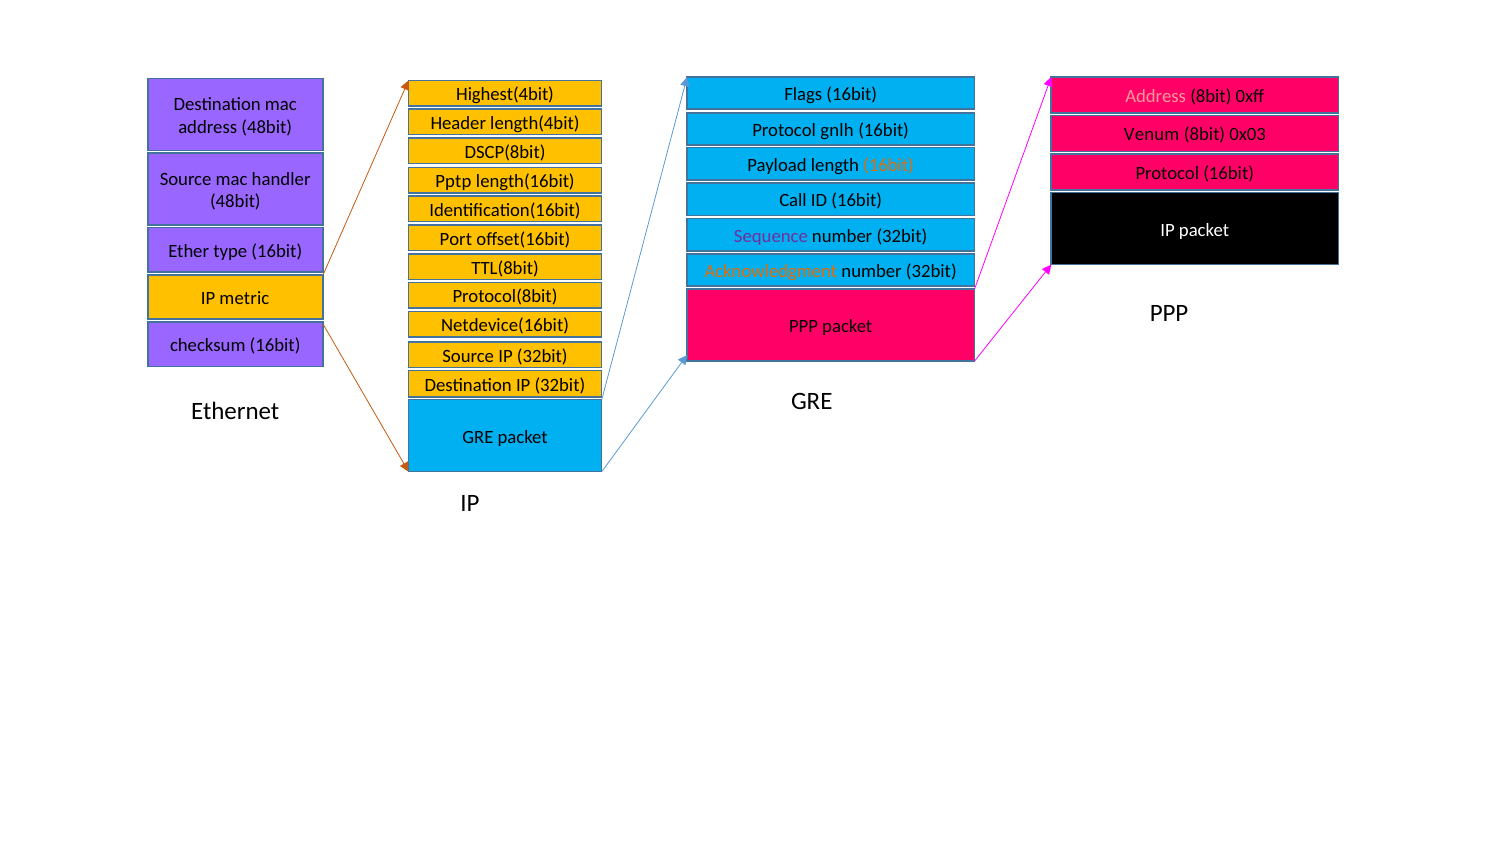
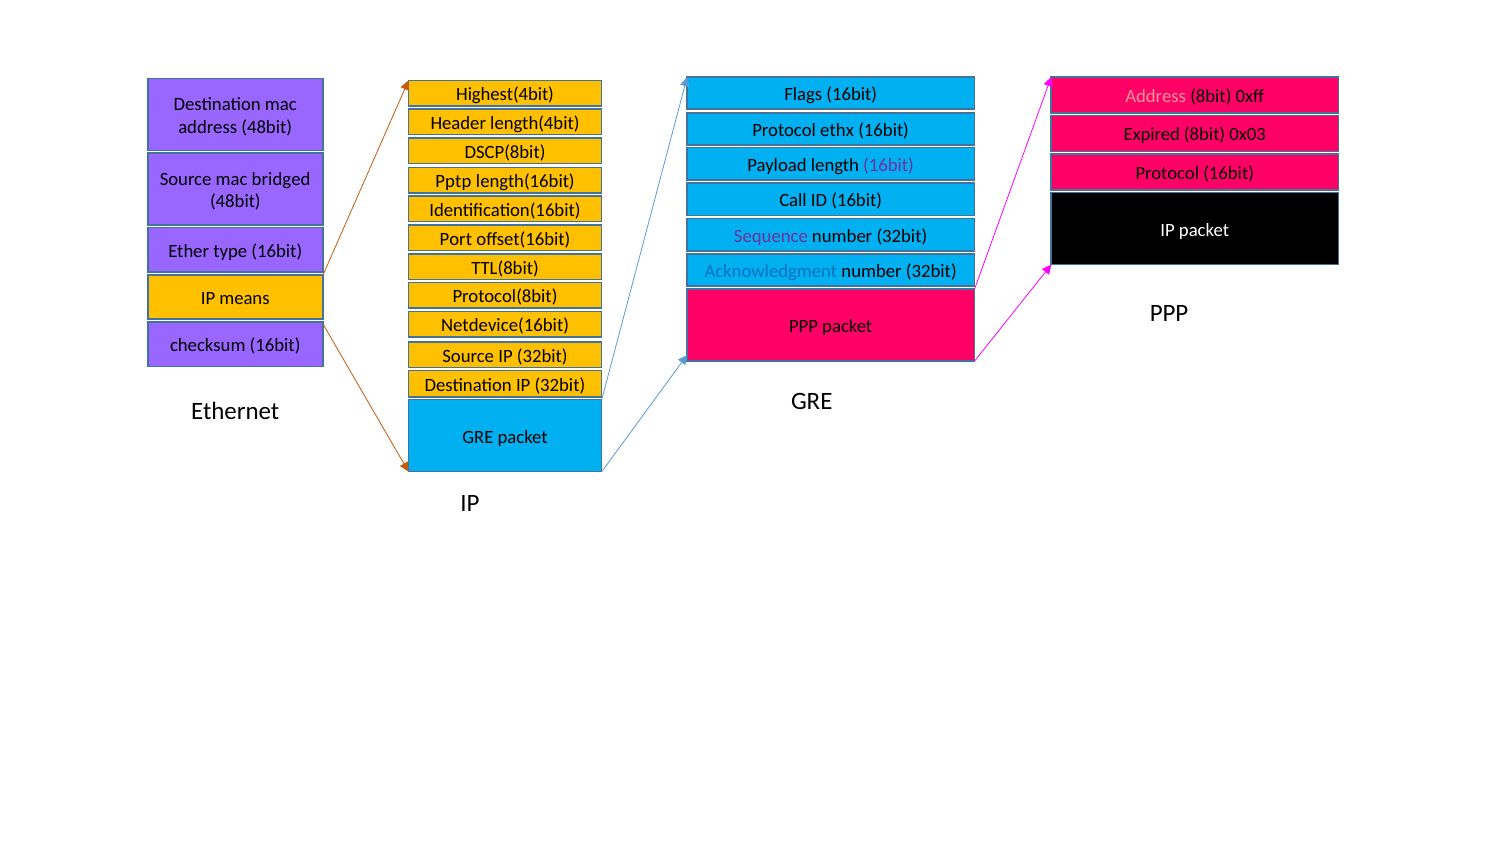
gnlh: gnlh -> ethx (837, 130)
Venum: Venum -> Expired (1152, 135)
16bit colour: orange -> purple (889, 165)
handler: handler -> bridged (281, 179)
Acknowledgment colour: orange -> blue (771, 271)
metric: metric -> means (245, 298)
